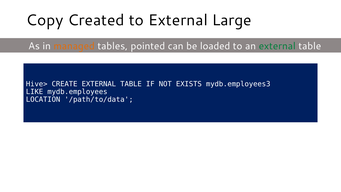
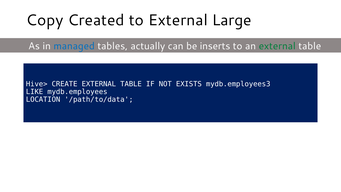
managed colour: orange -> blue (74, 46)
pointed: pointed -> actually (148, 46)
loaded: loaded -> inserts (215, 46)
